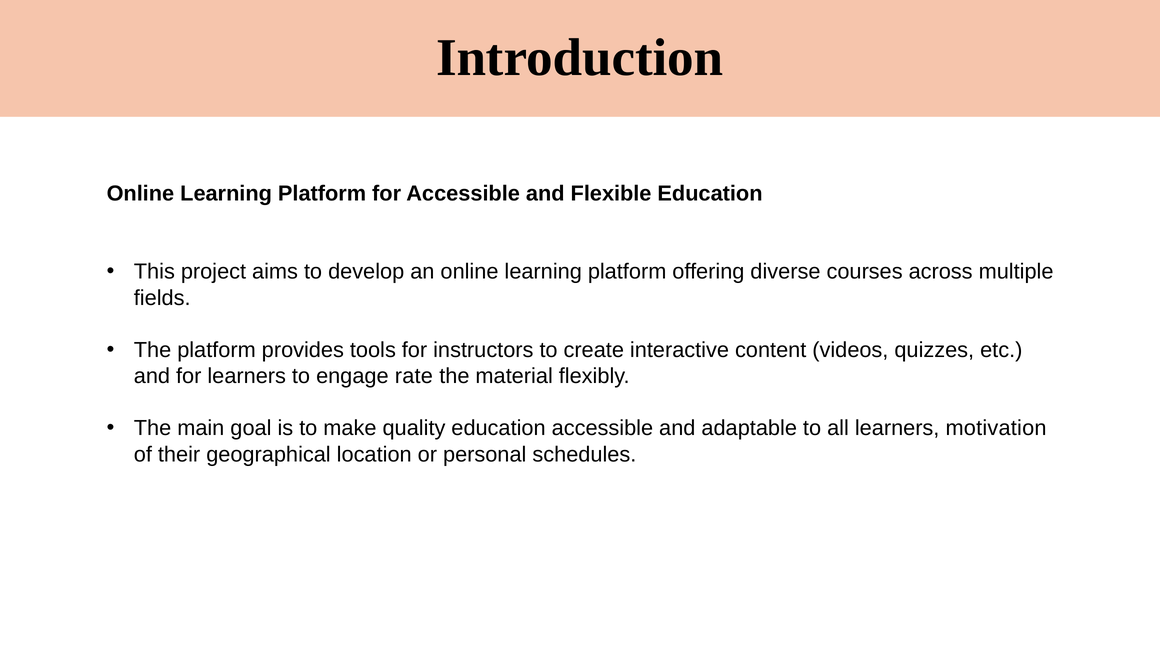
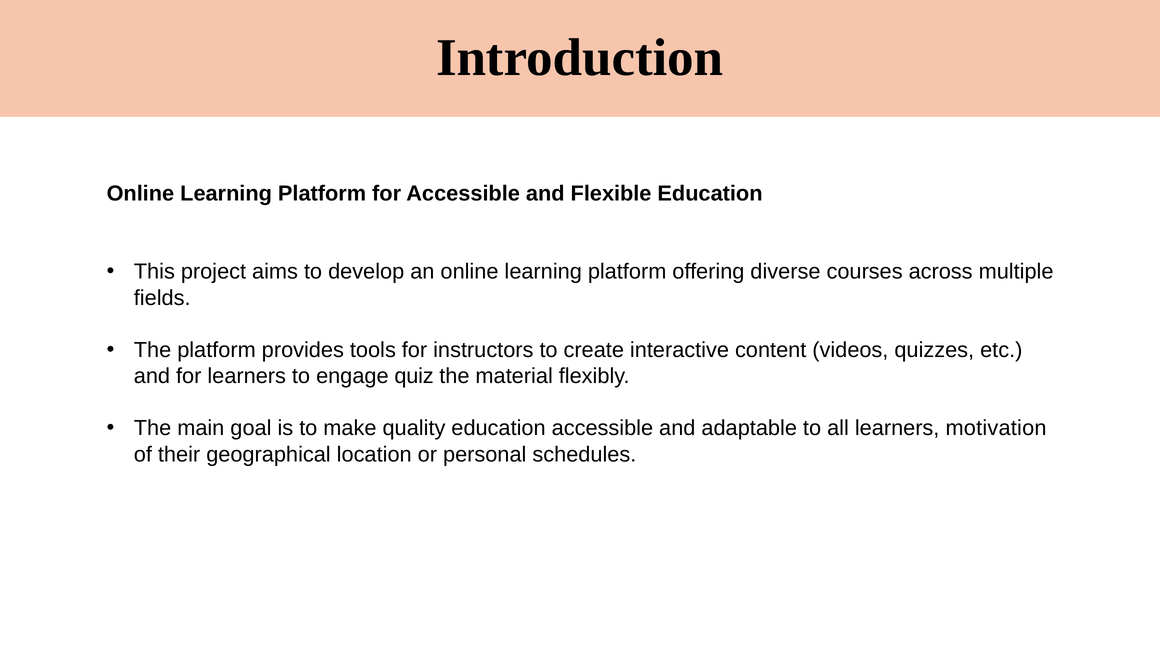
rate: rate -> quiz (414, 376)
